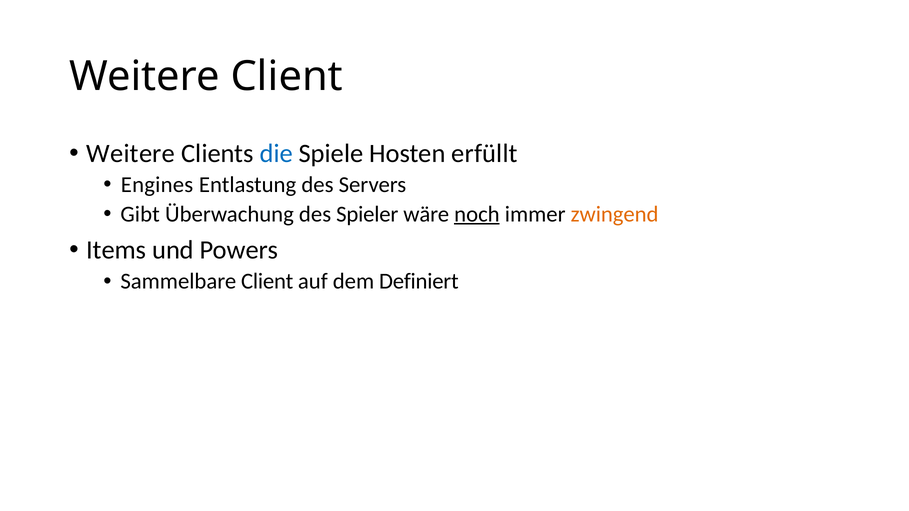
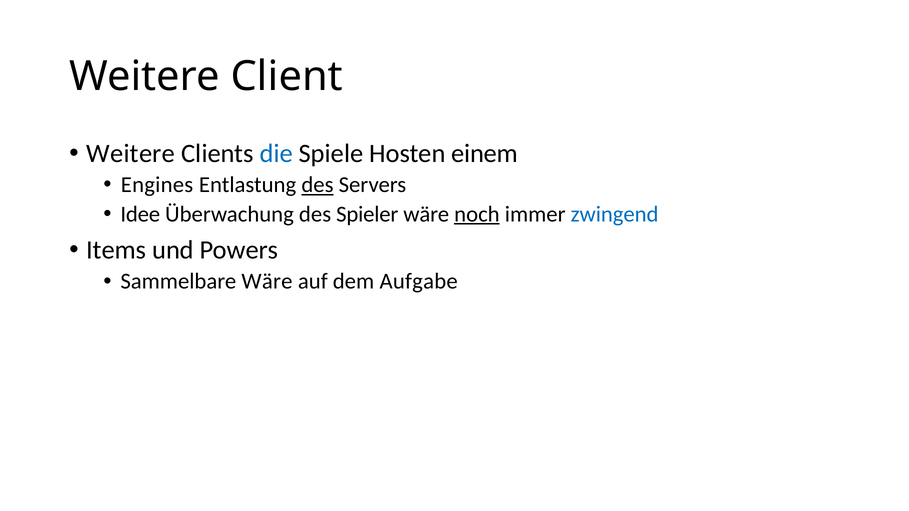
erfüllt: erfüllt -> einem (485, 154)
des underline: none -> present (317, 185)
Gibt: Gibt -> Idee (140, 214)
zwingend colour: orange -> blue (615, 214)
Sammelbare Client: Client -> Wäre (267, 282)
Definiert: Definiert -> Aufgabe (419, 282)
